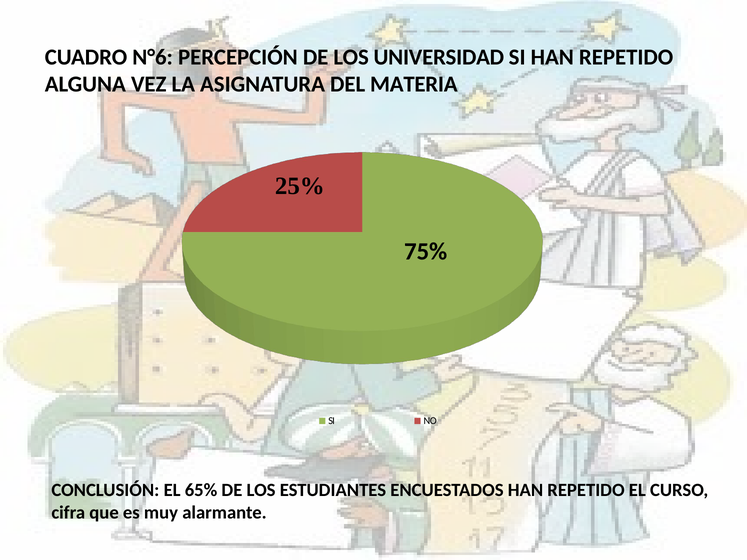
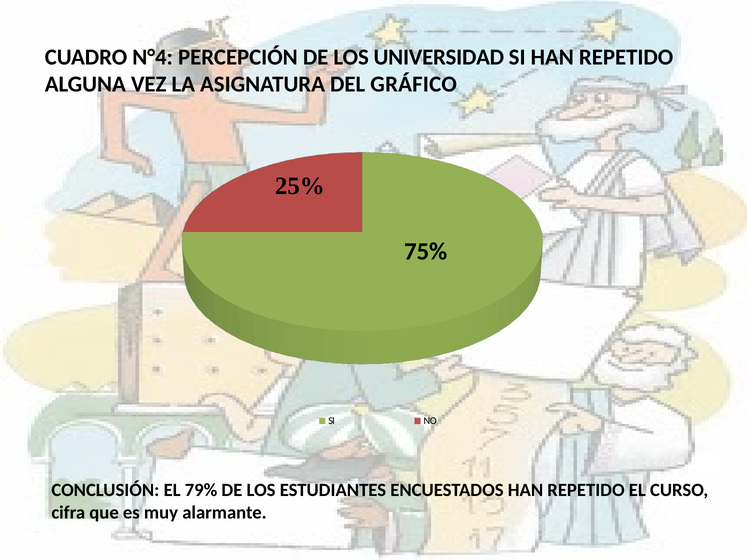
N°6: N°6 -> N°4 (153, 57)
MATERIA: MATERIA -> GRÁFICO (414, 84)
65%: 65% -> 79% (201, 490)
